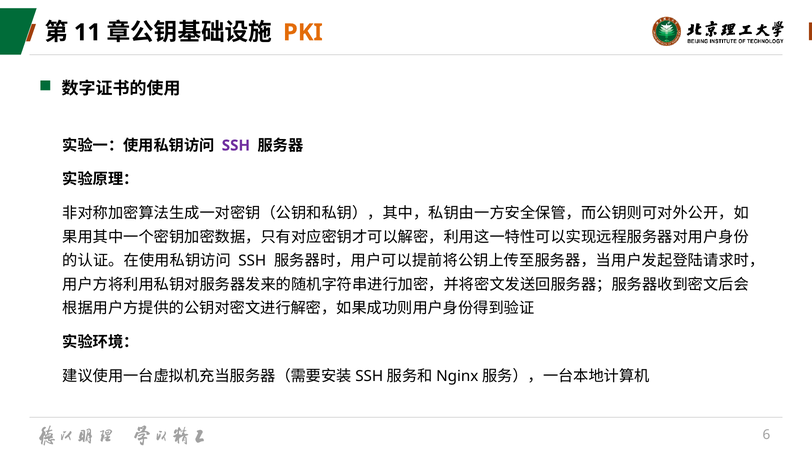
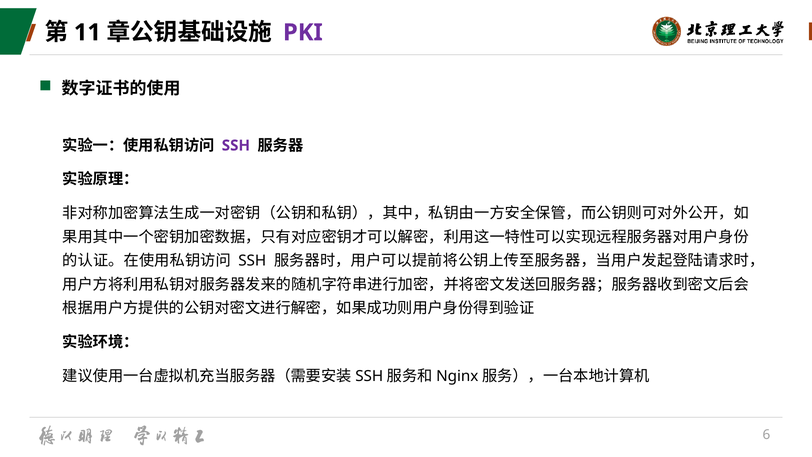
PKI colour: orange -> purple (303, 32)
